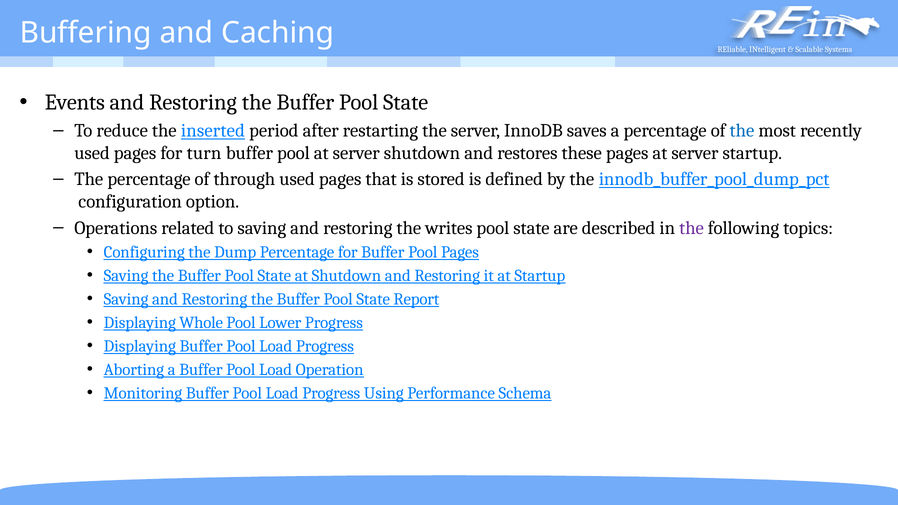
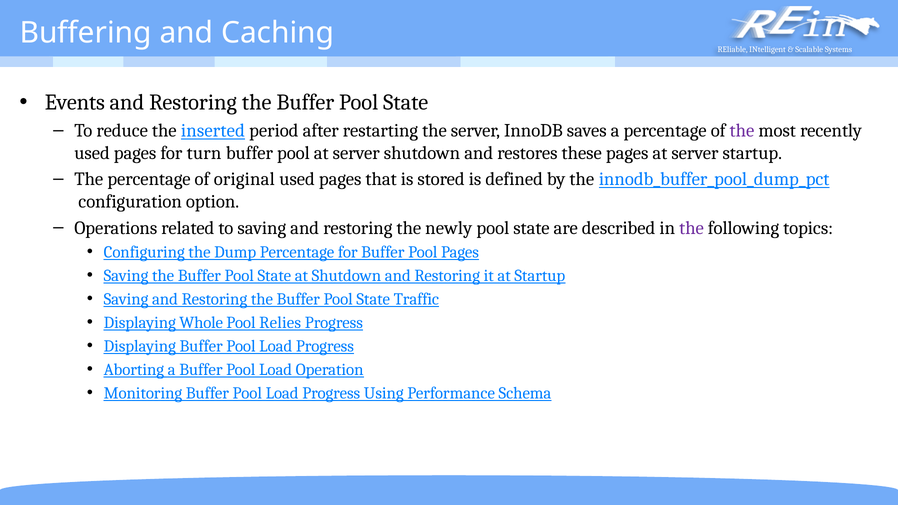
the colour: blue -> purple (742, 131)
through: through -> original (244, 179)
writes: writes -> newly (449, 228)
Report: Report -> Traffic (416, 299)
Lower: Lower -> Relies (280, 323)
